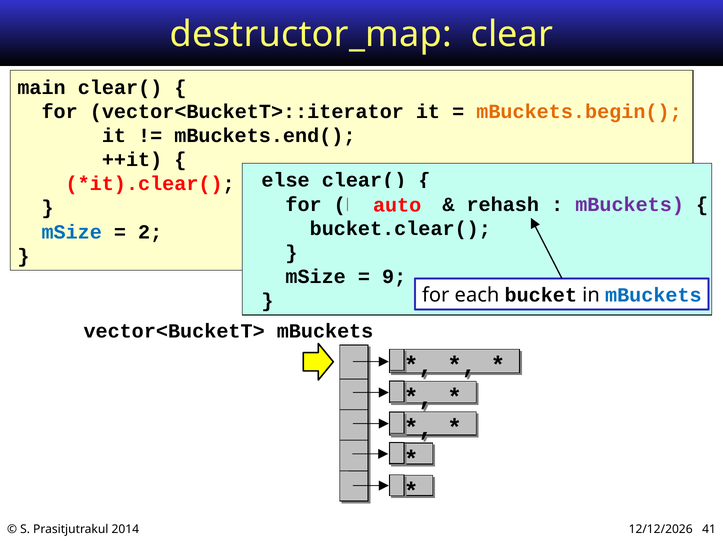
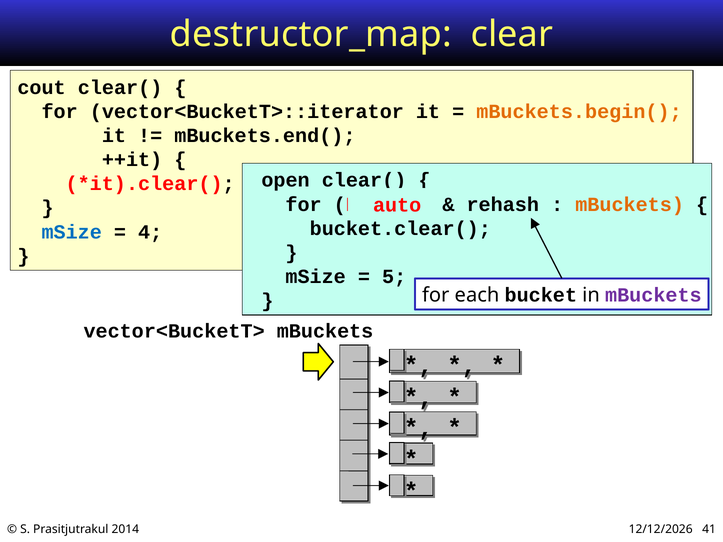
main: main -> cout (42, 87)
else: else -> open (286, 180)
mBuckets colour: purple -> orange (630, 204)
2: 2 -> 4 (150, 232)
9: 9 -> 5 (394, 277)
mBuckets colour: blue -> purple (653, 295)
